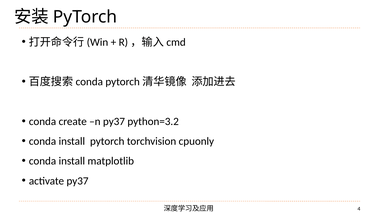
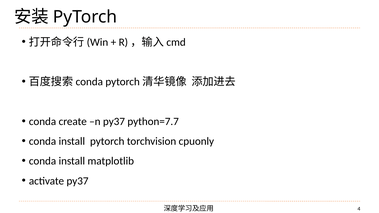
python=3.2: python=3.2 -> python=7.7 (153, 122)
